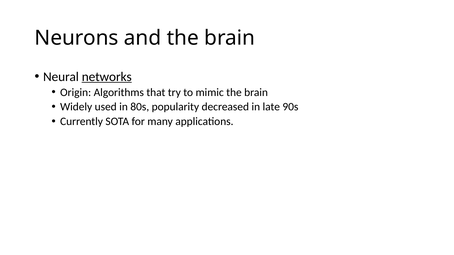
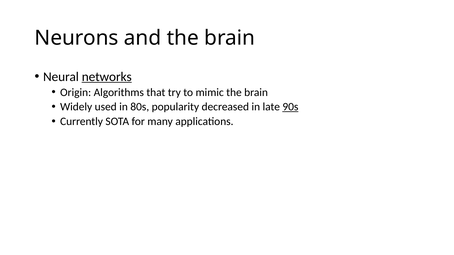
90s underline: none -> present (290, 107)
